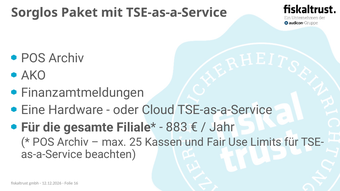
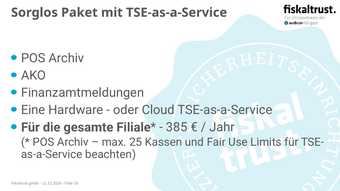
883: 883 -> 385 (177, 127)
